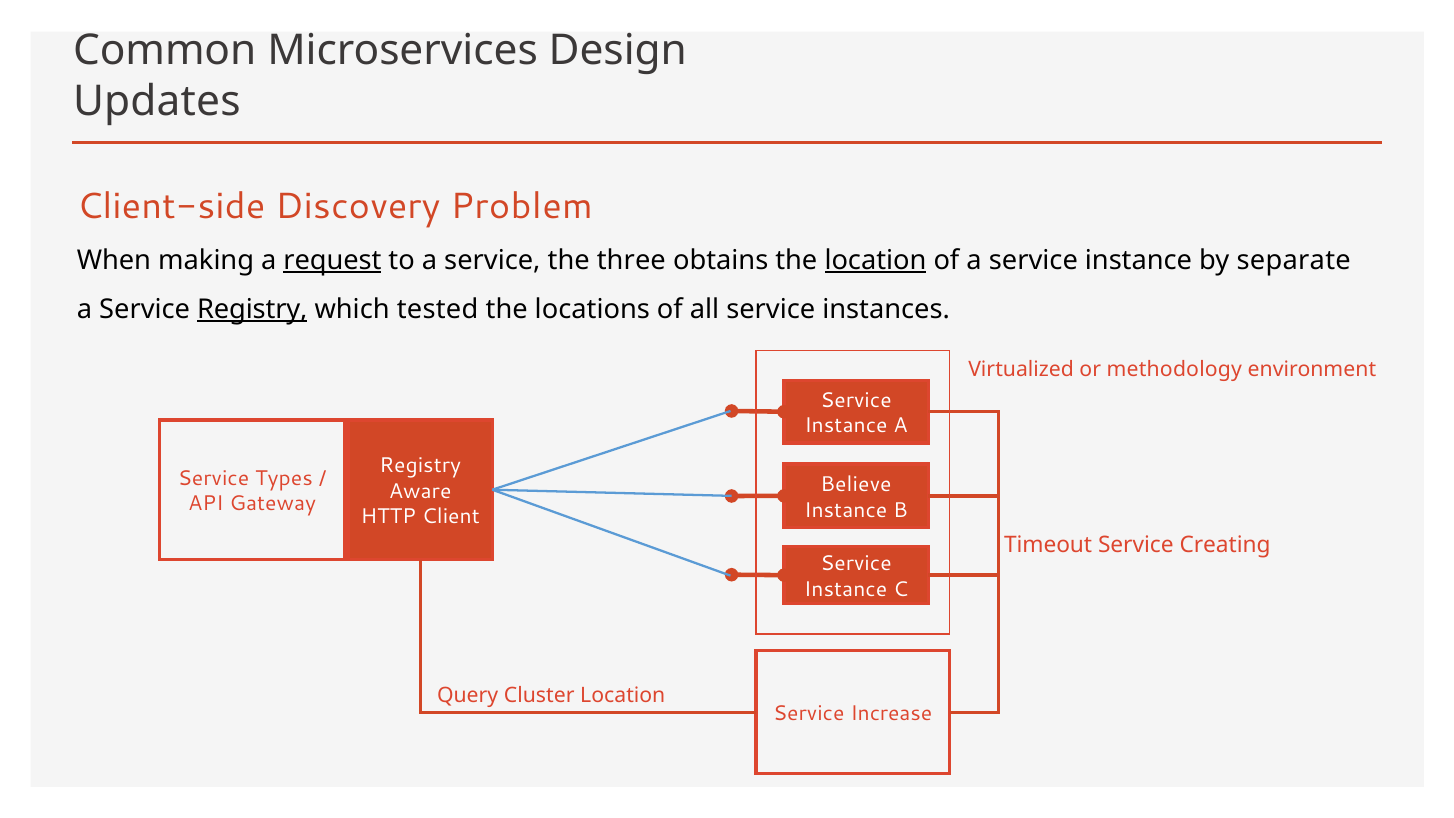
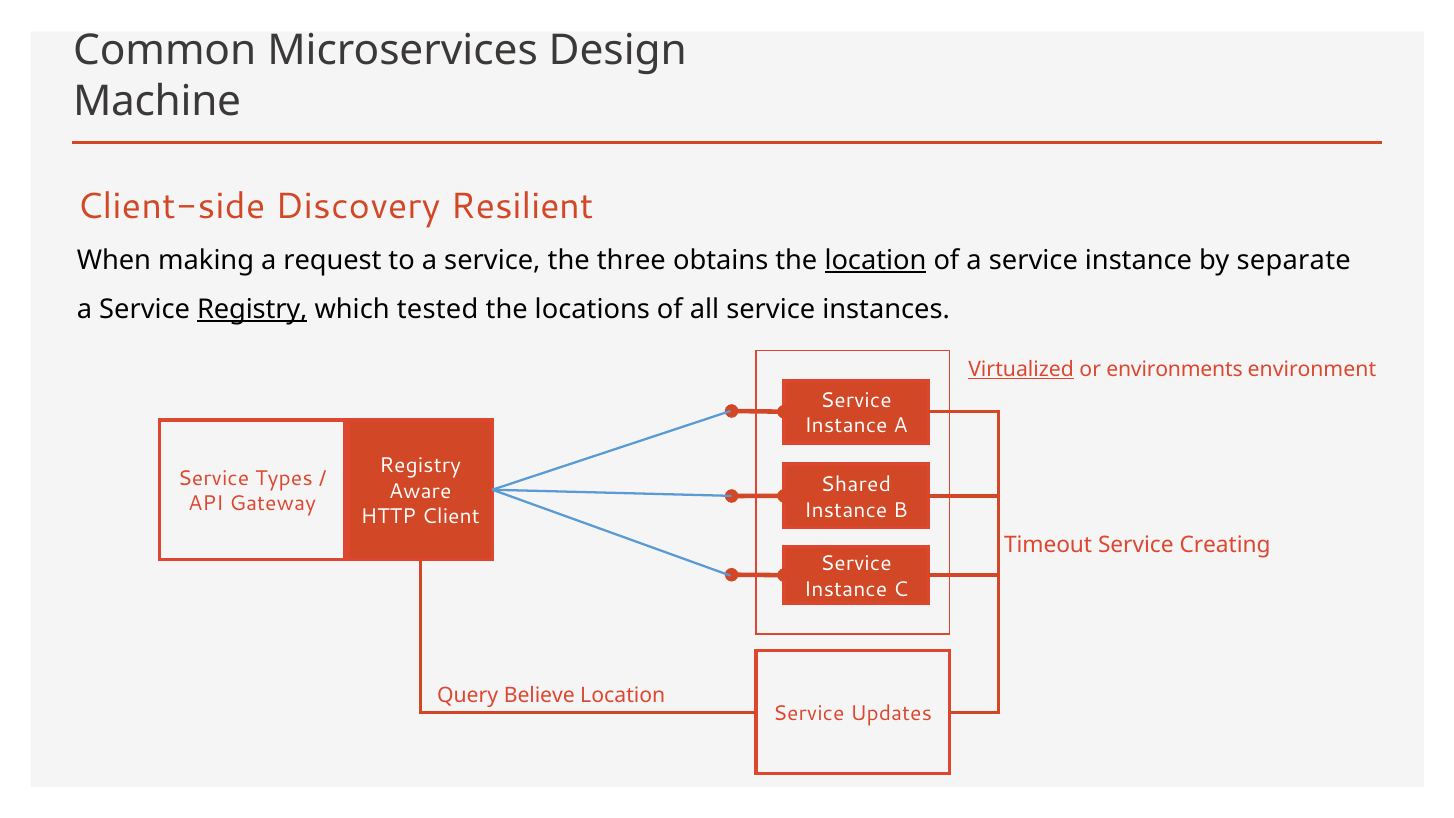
Updates: Updates -> Machine (157, 102)
Problem: Problem -> Resilient (522, 206)
request underline: present -> none (332, 260)
Virtualized underline: none -> present (1021, 369)
methodology: methodology -> environments (1175, 369)
Believe: Believe -> Shared (856, 485)
Cluster: Cluster -> Believe (539, 695)
Increase: Increase -> Updates (891, 714)
